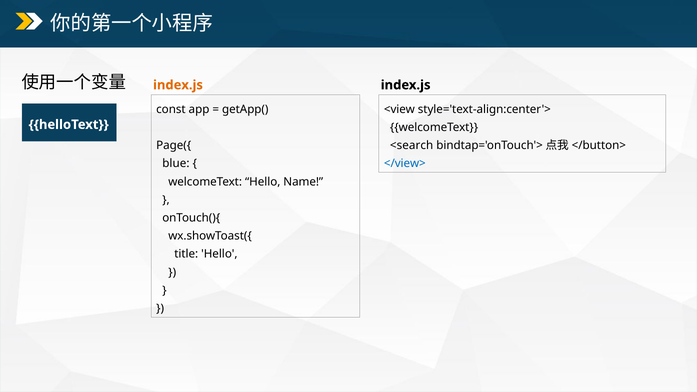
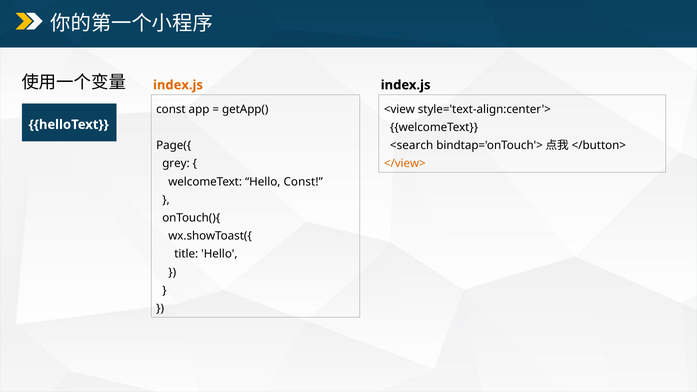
blue: blue -> grey (176, 164)
</view> colour: blue -> orange (405, 164)
Hello Name: Name -> Const (303, 182)
